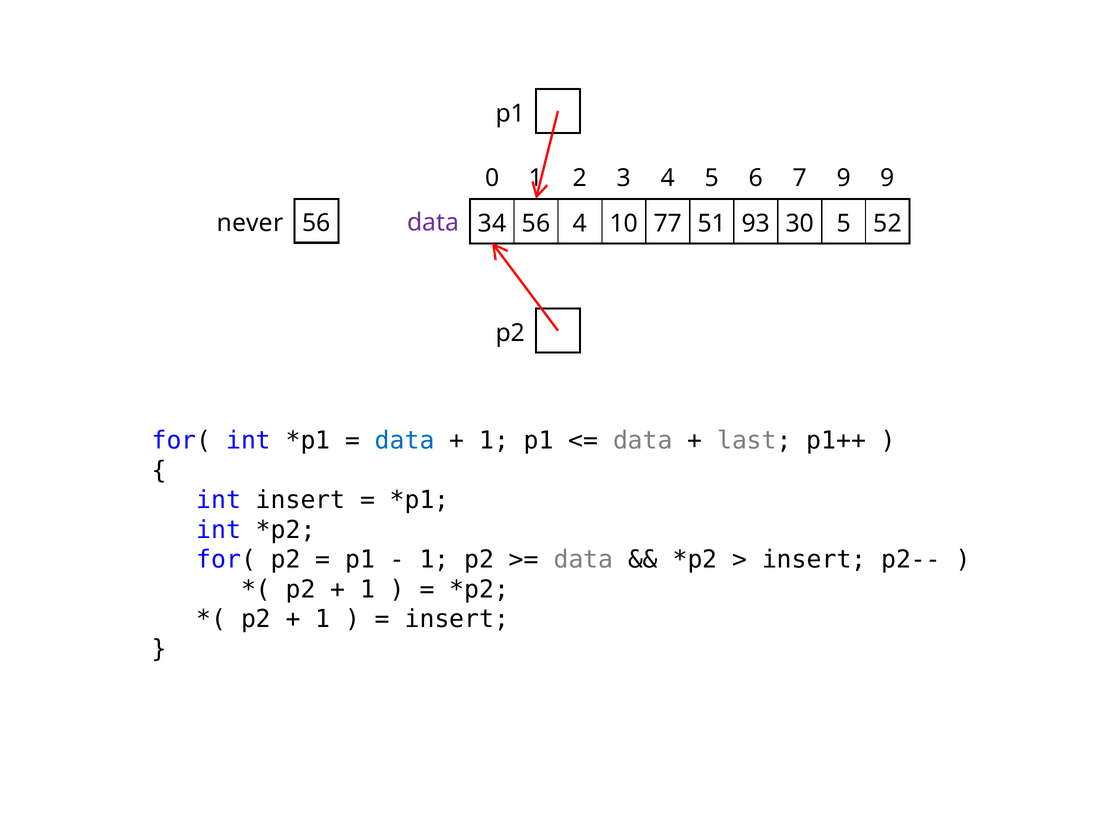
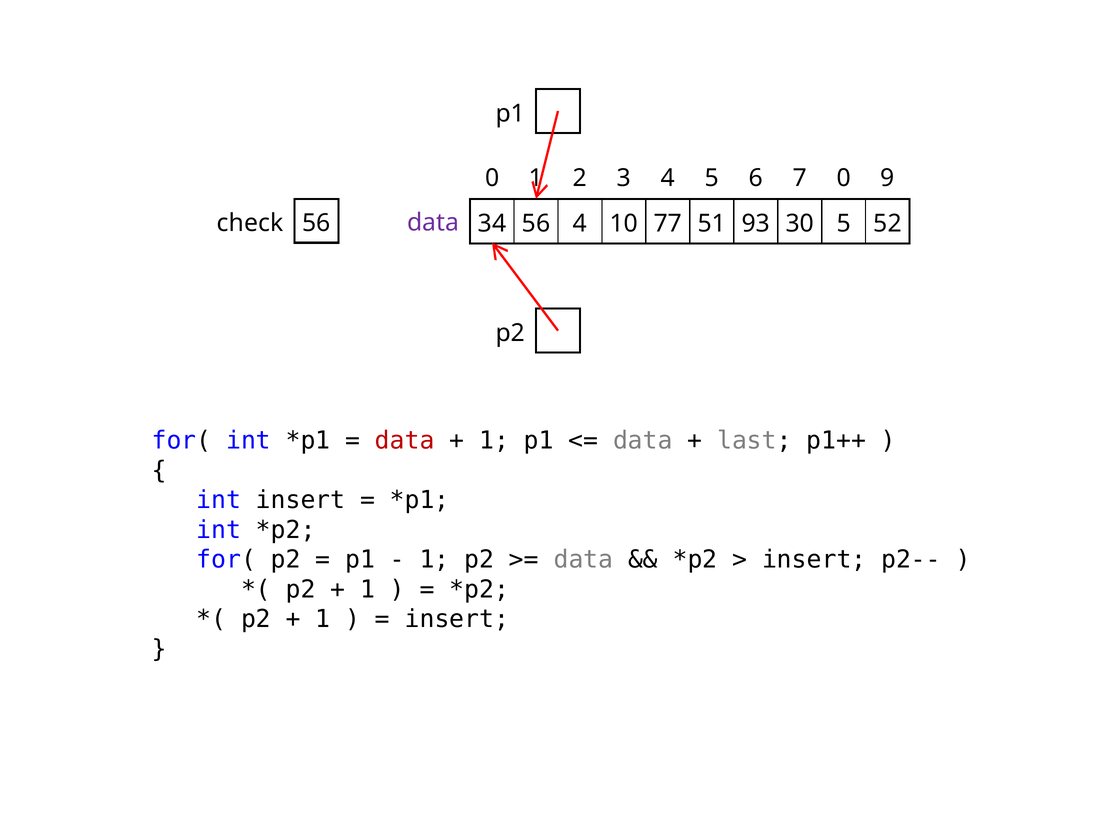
7 9: 9 -> 0 (844, 178)
never: never -> check (250, 223)
data colour: blue -> red (405, 441)
